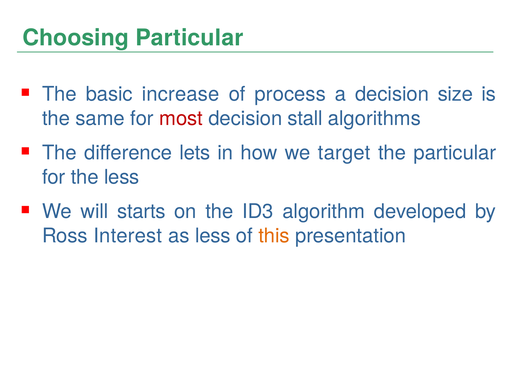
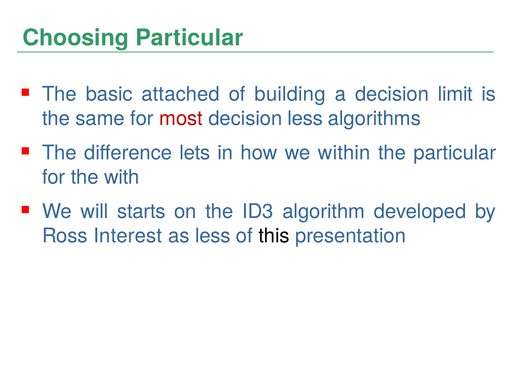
increase: increase -> attached (181, 94)
process: process -> building (290, 94)
size: size -> limit (455, 94)
decision stall: stall -> less (305, 118)
target: target -> within (344, 153)
the less: less -> with (122, 177)
this colour: orange -> black (274, 235)
